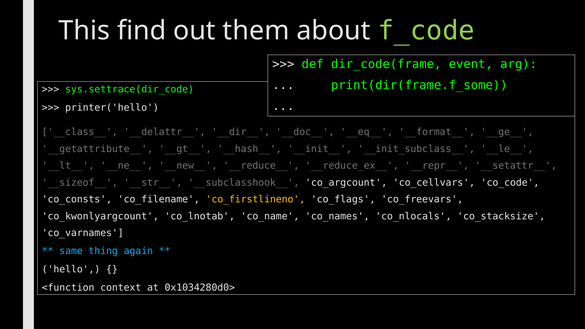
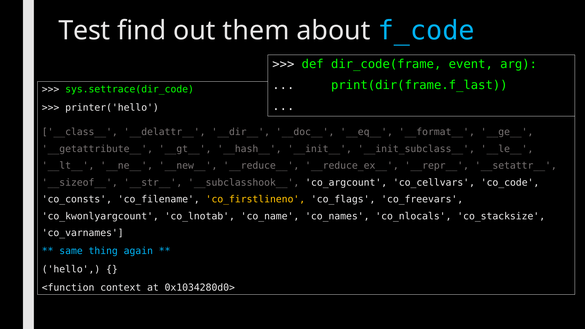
This: This -> Test (84, 31)
f_code colour: light green -> light blue (426, 31)
print(dir(frame.f_some: print(dir(frame.f_some -> print(dir(frame.f_last (419, 85)
